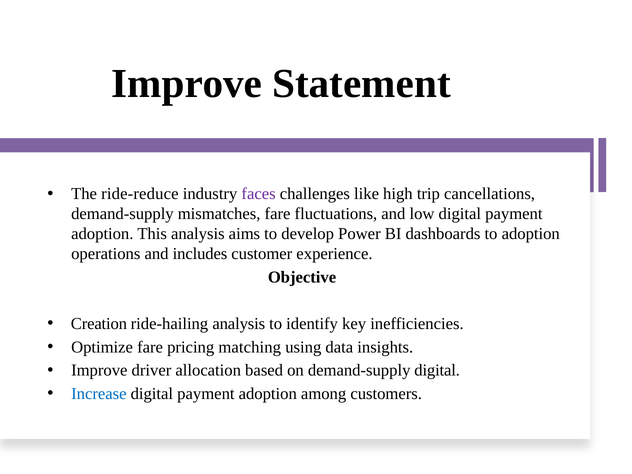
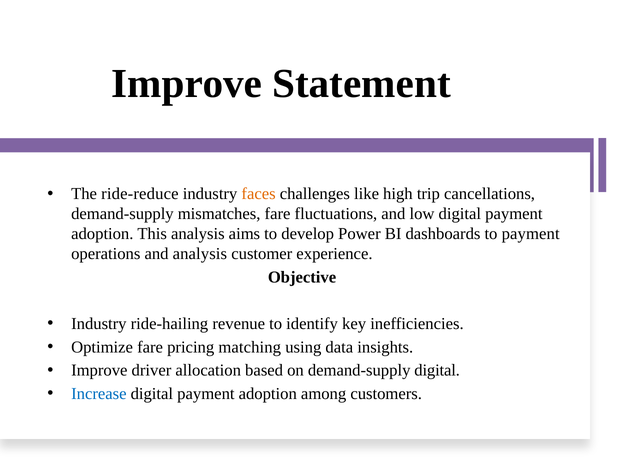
faces colour: purple -> orange (259, 194)
to adoption: adoption -> payment (531, 234)
and includes: includes -> analysis (200, 254)
Creation: Creation -> Industry (99, 324)
ride-hailing analysis: analysis -> revenue (239, 324)
